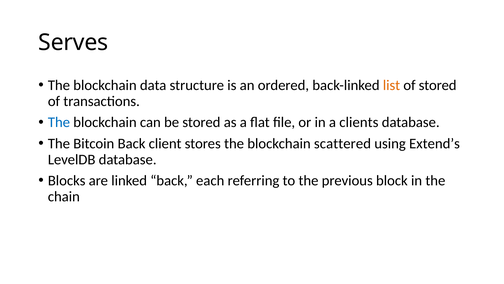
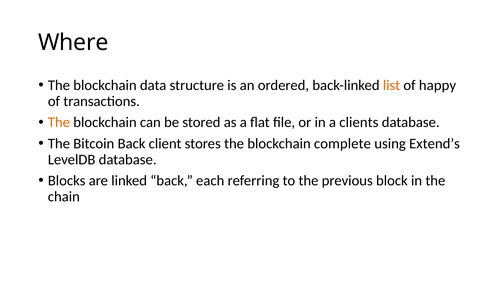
Serves: Serves -> Where (73, 42)
of stored: stored -> happy (437, 85)
The colour: blue -> orange (59, 122)
scattered: scattered -> complete (342, 143)
